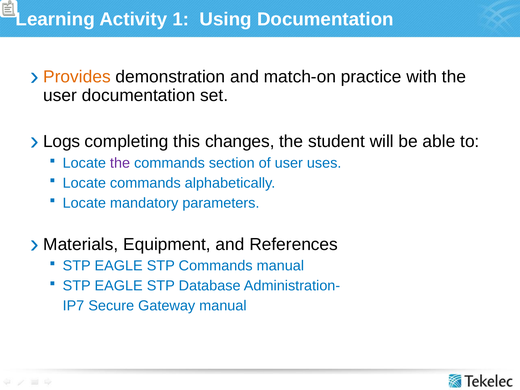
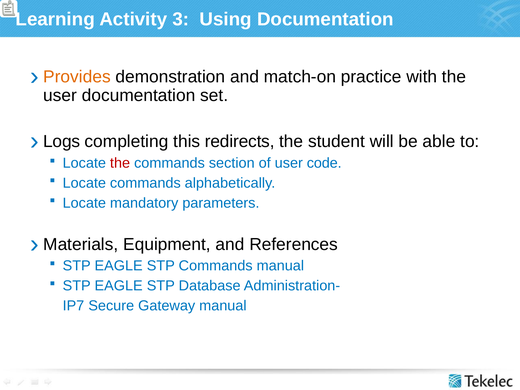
1: 1 -> 3 (181, 19)
changes: changes -> redirects (240, 142)
the colour: purple -> red (120, 163)
uses: uses -> code (324, 163)
